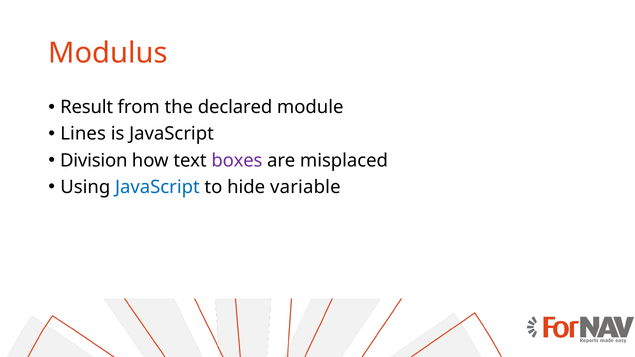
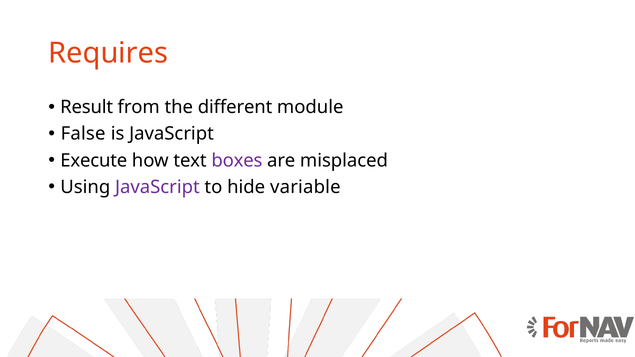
Modulus: Modulus -> Requires (108, 53)
declared: declared -> different (235, 107)
Lines: Lines -> False (83, 134)
Division: Division -> Execute (94, 160)
JavaScript colour: blue -> purple (157, 187)
